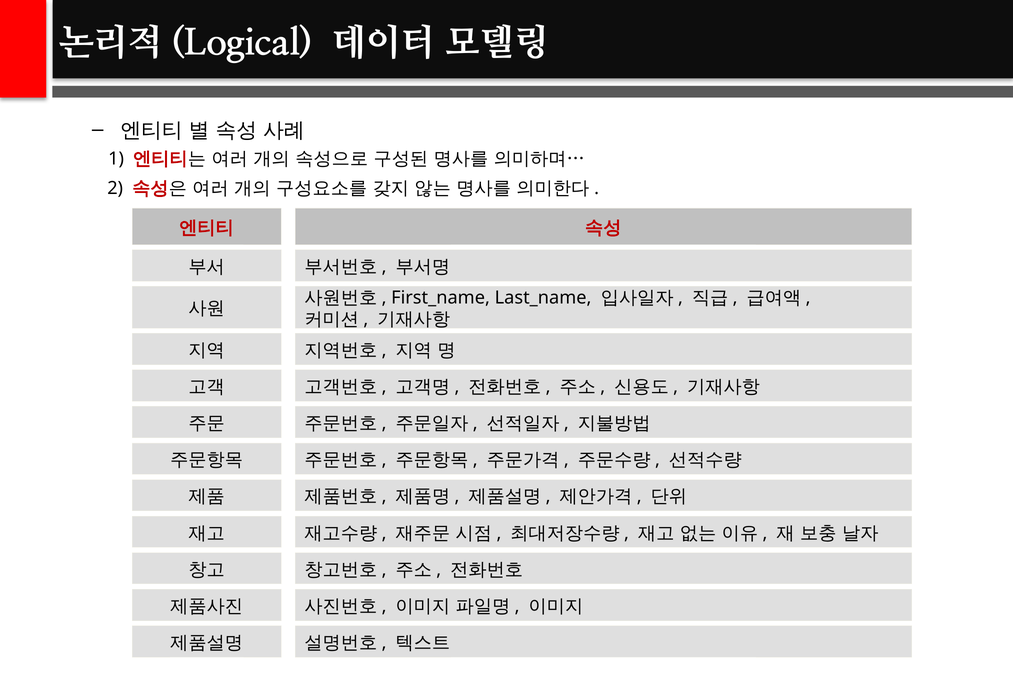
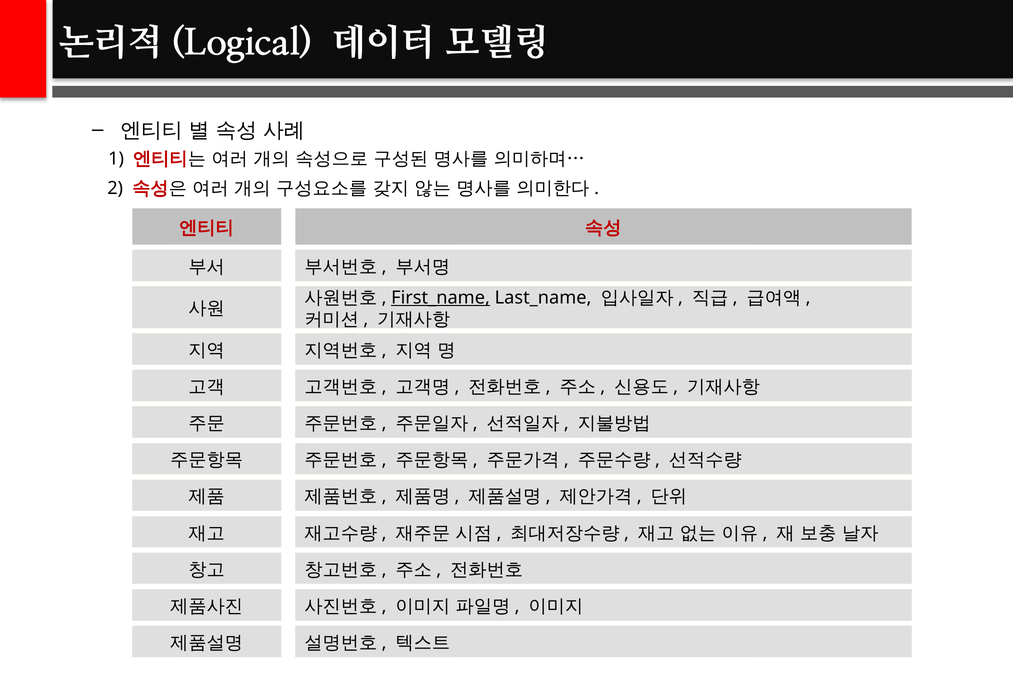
First_name underline: none -> present (441, 298)
